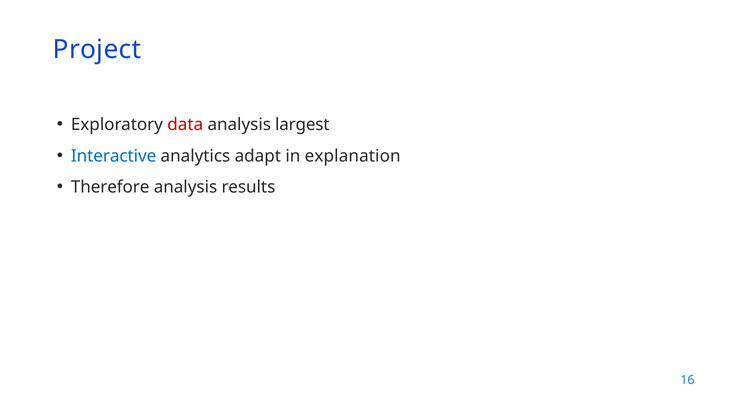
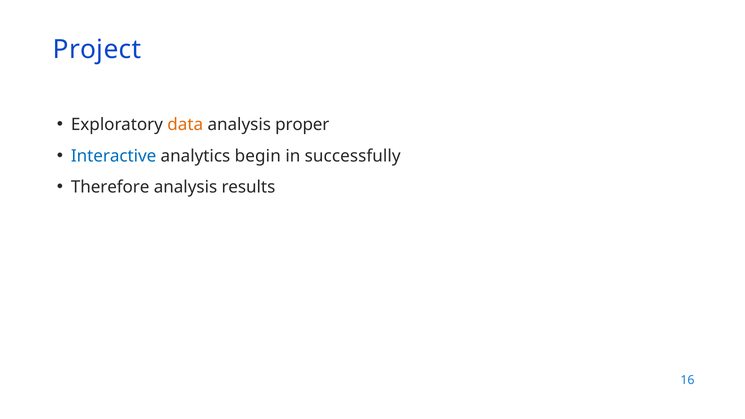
data colour: red -> orange (185, 125)
largest: largest -> proper (302, 125)
adapt: adapt -> begin (258, 156)
explanation: explanation -> successfully (353, 156)
